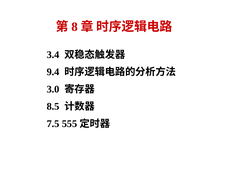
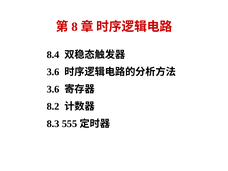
3.4: 3.4 -> 8.4 (53, 55)
9.4: 9.4 -> 3.6 (53, 72)
3.0: 3.0 -> 3.6 (53, 89)
8.5: 8.5 -> 8.2 (53, 106)
7.5: 7.5 -> 8.3 (53, 124)
